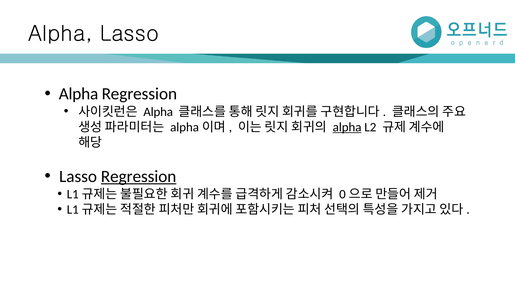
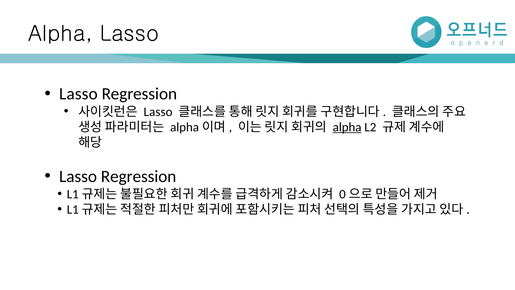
Alpha: Alpha -> Lasso (78, 94)
Alpha: Alpha -> Lasso (158, 112)
Regression underline: present -> none (139, 176)
